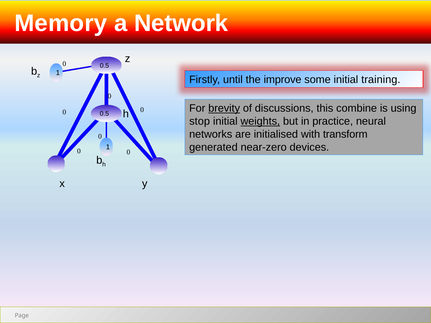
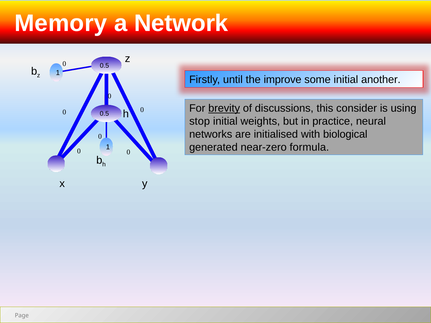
training: training -> another (381, 80)
combine: combine -> consider (357, 109)
weights underline: present -> none (260, 121)
transform: transform -> biological (345, 134)
devices: devices -> formula (309, 147)
